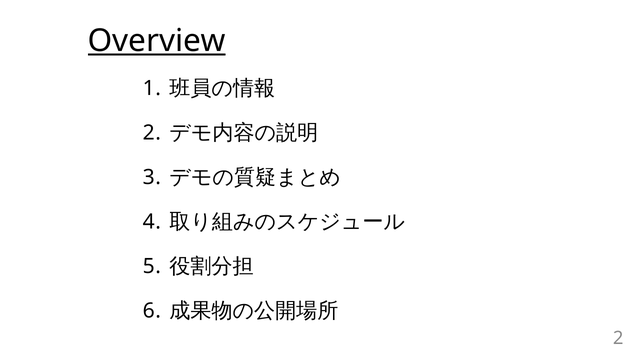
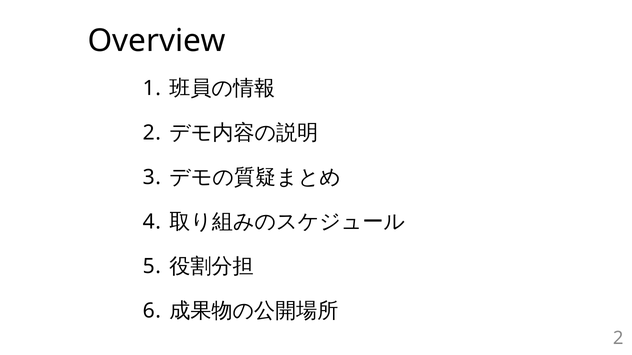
Overview underline: present -> none (157, 41)
